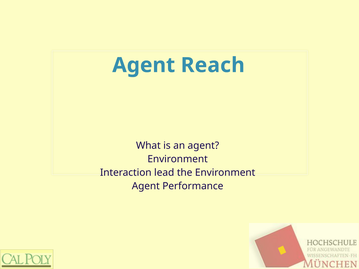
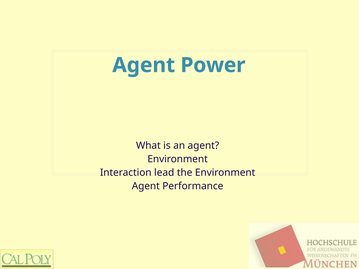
Reach: Reach -> Power (213, 65)
